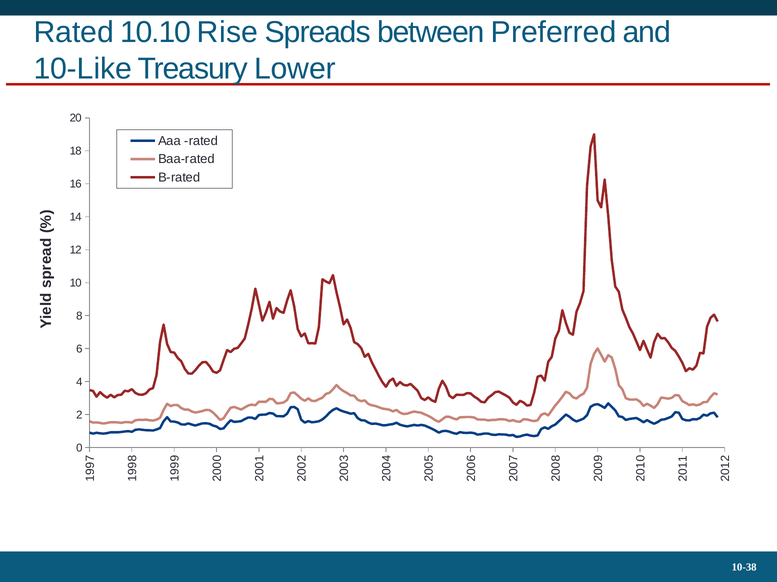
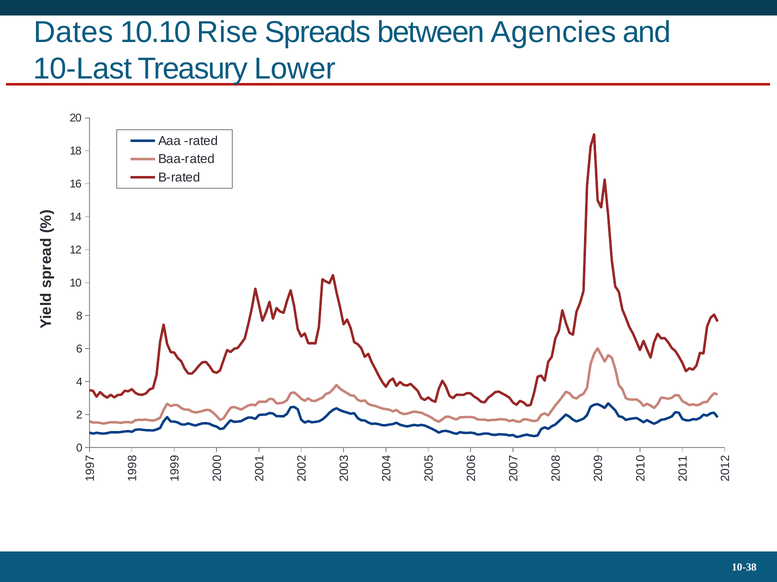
Rated: Rated -> Dates (74, 32)
Preferred: Preferred -> Agencies (554, 32)
10-Like: 10-Like -> 10-Last (83, 69)
